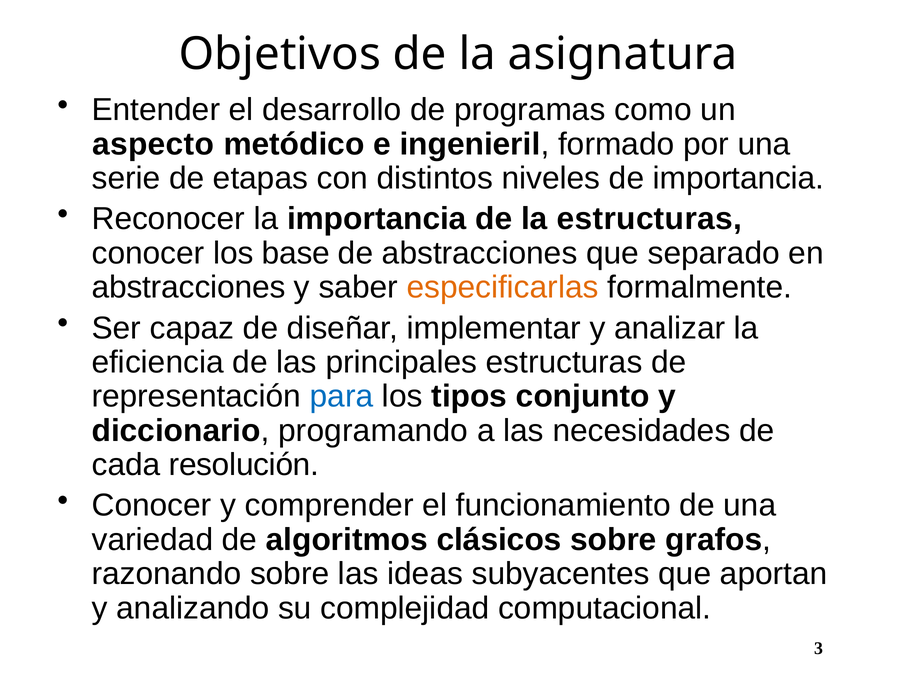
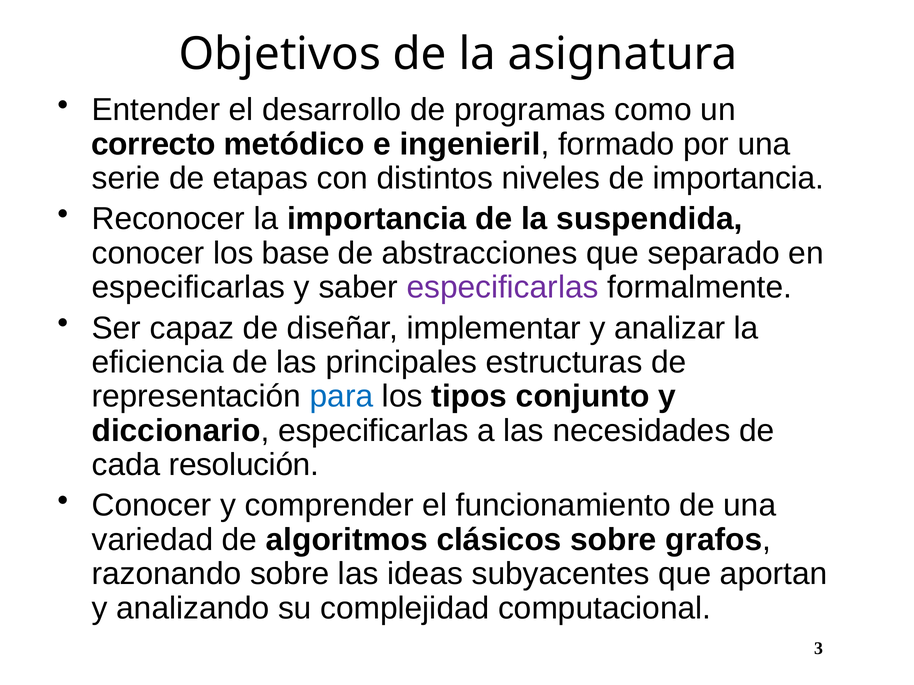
aspecto: aspecto -> correcto (153, 144)
la estructuras: estructuras -> suspendida (649, 219)
abstracciones: abstracciones -> especificarlas (188, 288)
especificarlas colour: orange -> purple (503, 288)
diccionario programando: programando -> especificarlas (373, 431)
